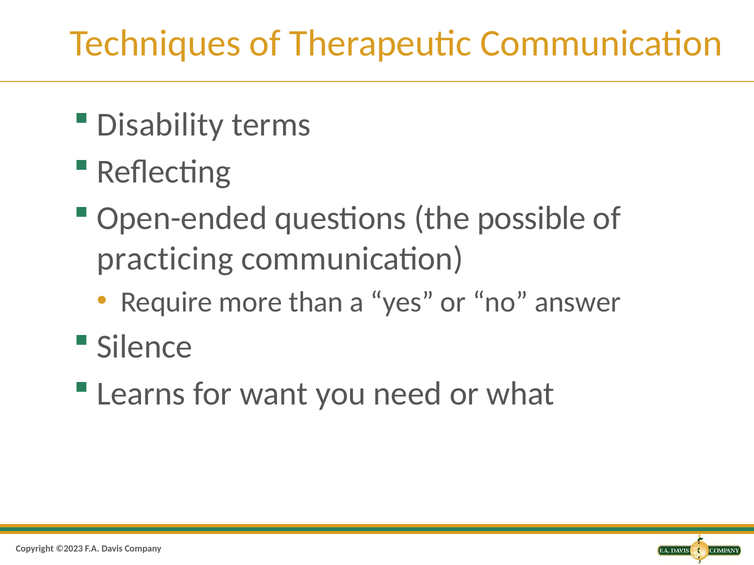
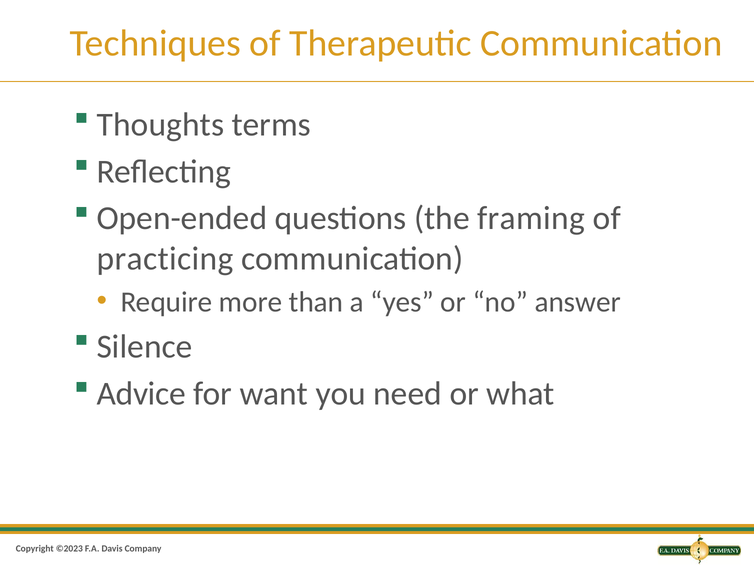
Disability: Disability -> Thoughts (160, 125)
possible: possible -> framing (531, 219)
Learns: Learns -> Advice (141, 394)
